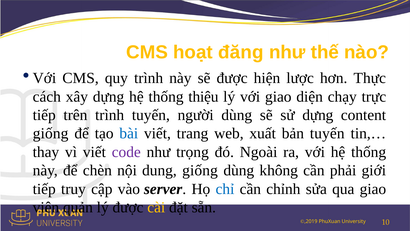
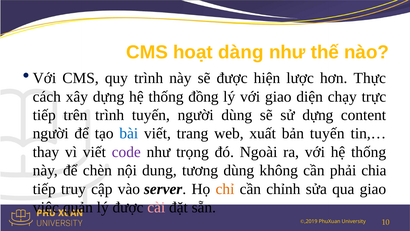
đăng: đăng -> dàng (241, 52)
thiệu: thiệu -> đồng (203, 96)
giống: giống -> người (51, 133)
dung giống: giống -> tương (200, 170)
giới: giới -> chia (374, 170)
chỉ colour: blue -> orange (225, 189)
viên: viên -> việc (46, 207)
cài colour: yellow -> pink (156, 207)
